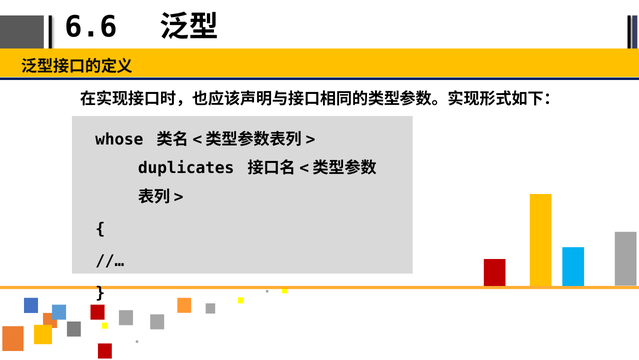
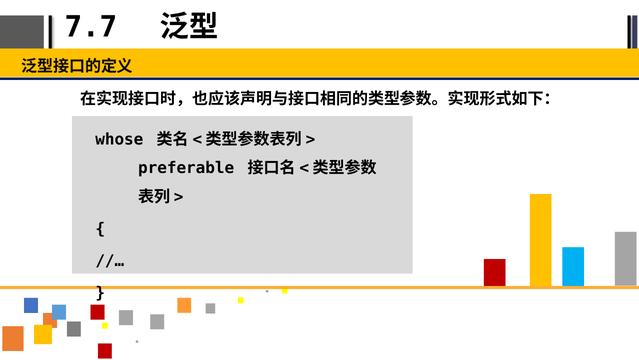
6.6: 6.6 -> 7.7 (91, 27)
duplicates: duplicates -> preferable (186, 168)
